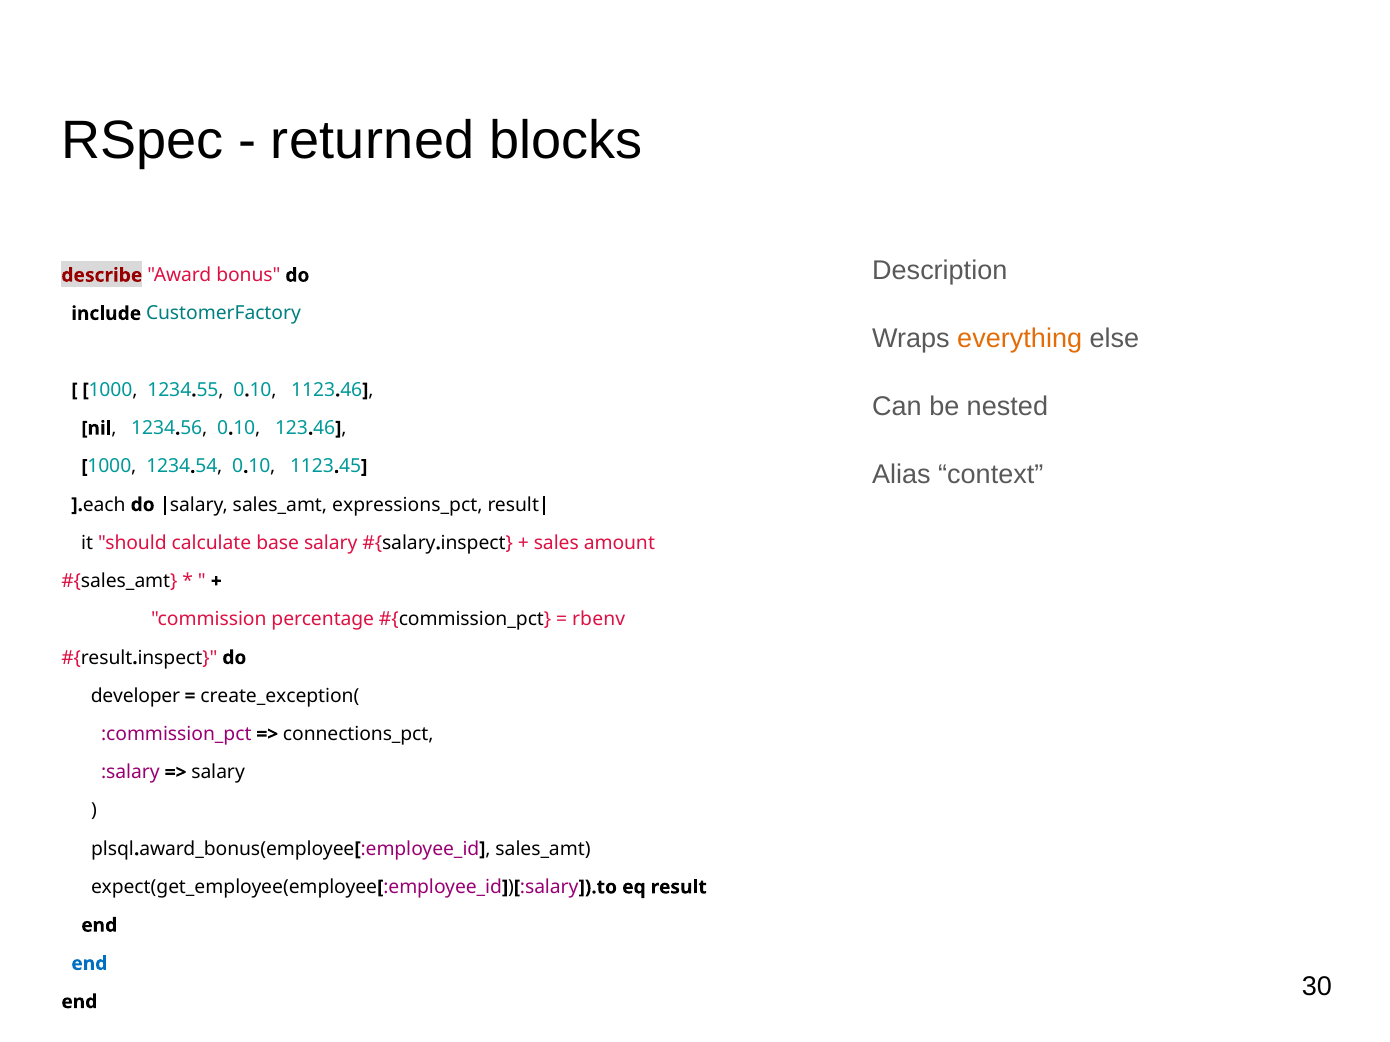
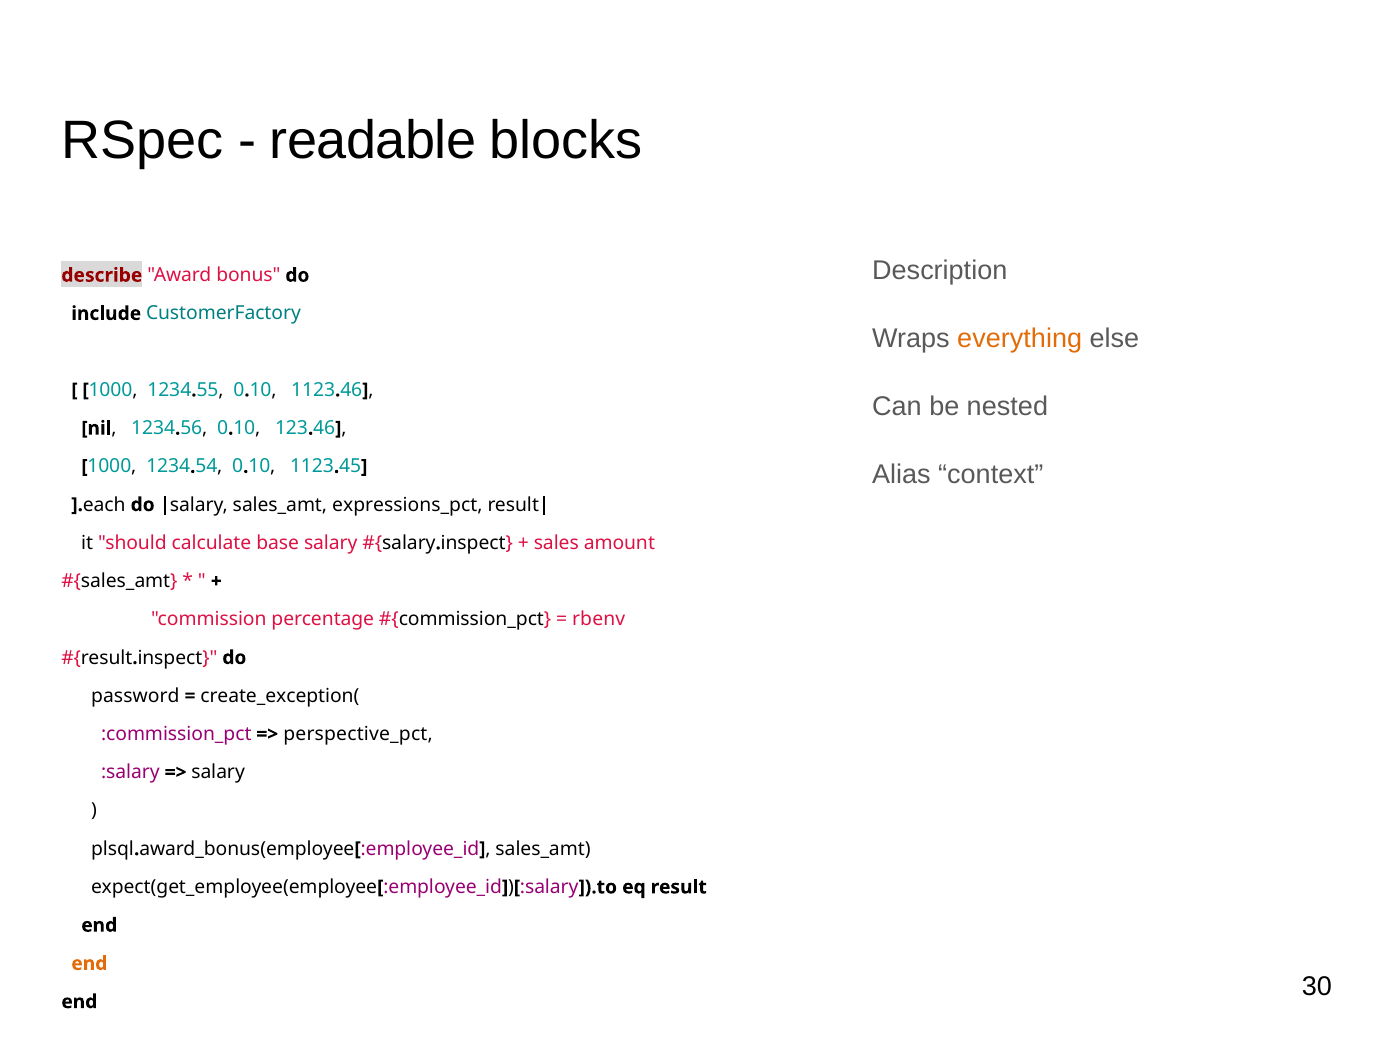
returned: returned -> readable (373, 140)
developer: developer -> password (135, 696)
connections_pct: connections_pct -> perspective_pct (358, 734)
end colour: blue -> orange (89, 964)
